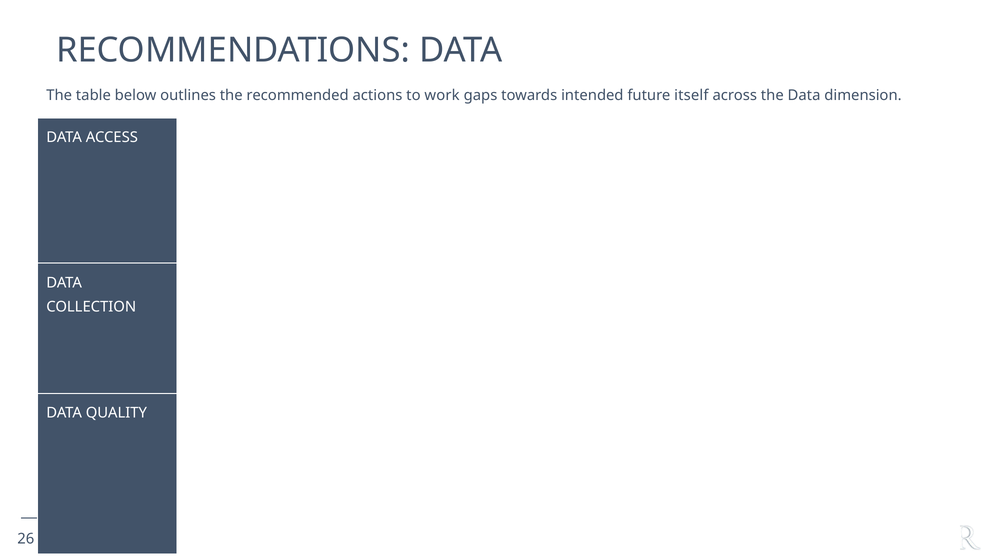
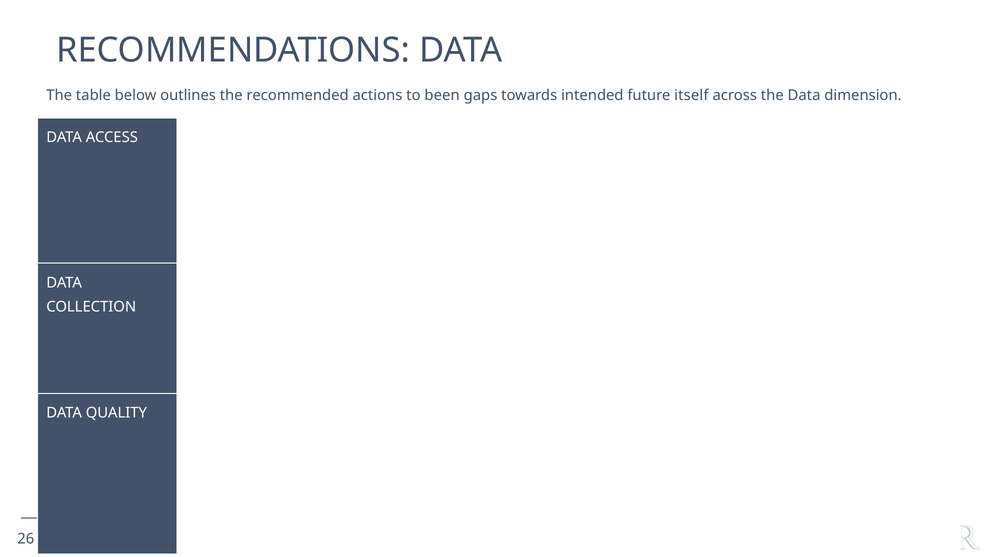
work: work -> been (442, 95)
